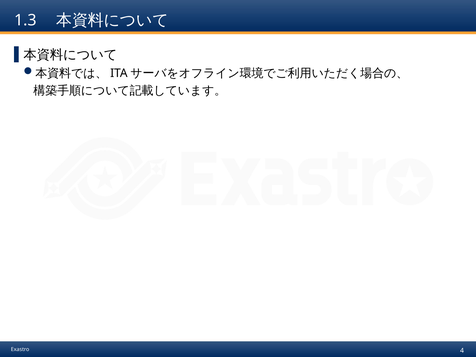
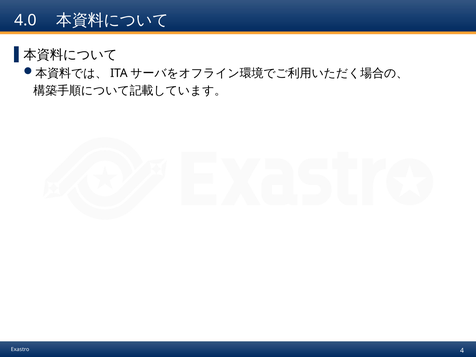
1.3: 1.3 -> 4.0 (25, 20)
